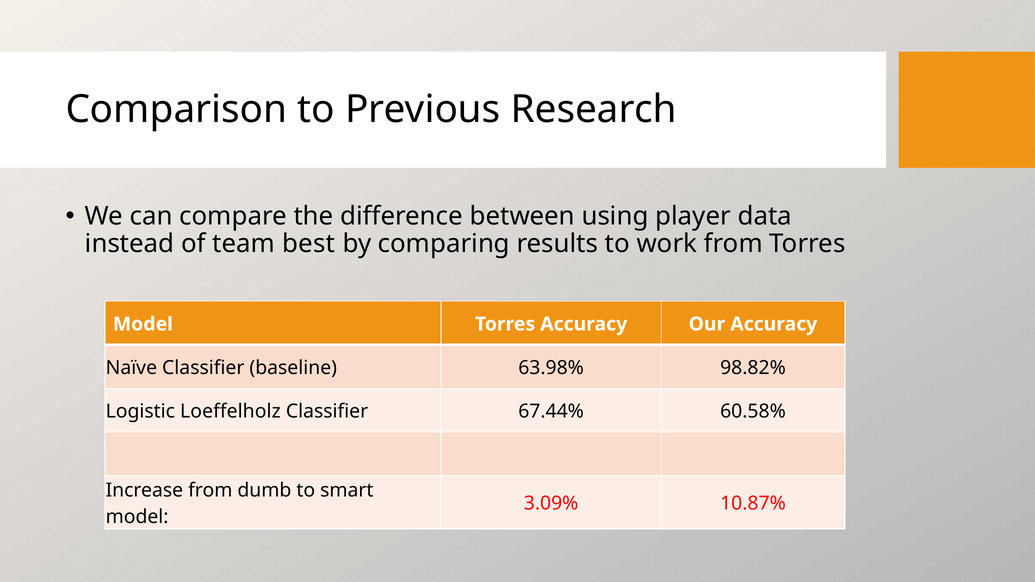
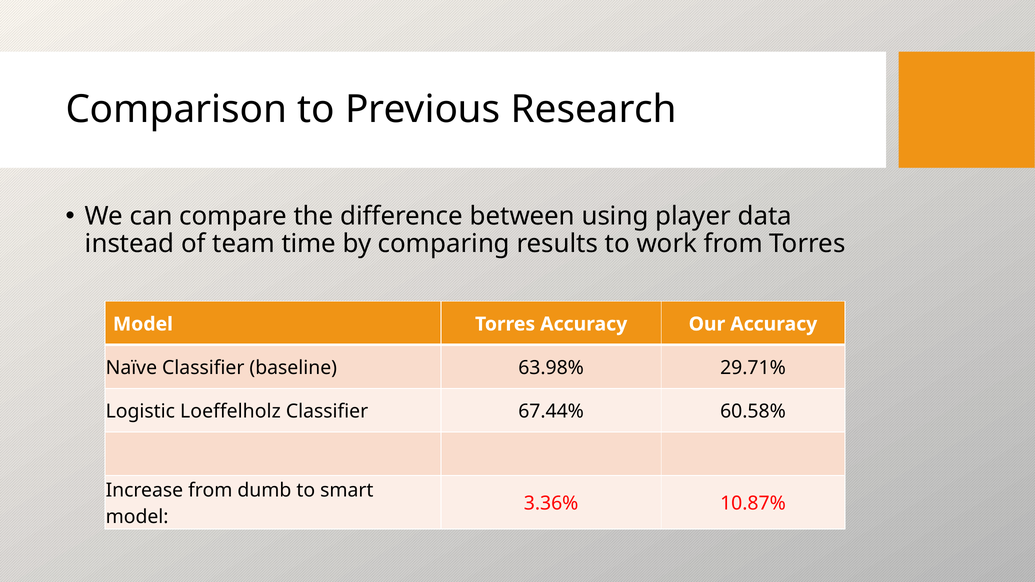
best: best -> time (309, 244)
98.82%: 98.82% -> 29.71% (753, 368)
3.09%: 3.09% -> 3.36% (551, 503)
